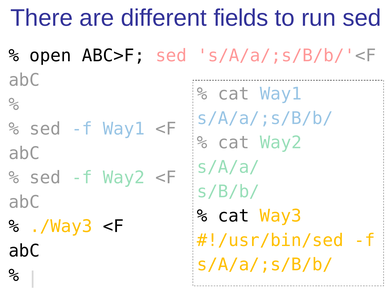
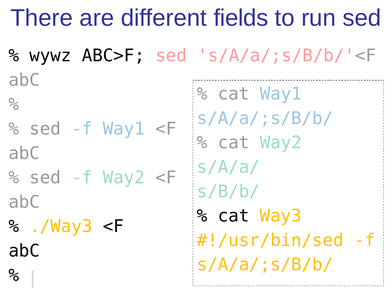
open: open -> wywz (50, 56)
